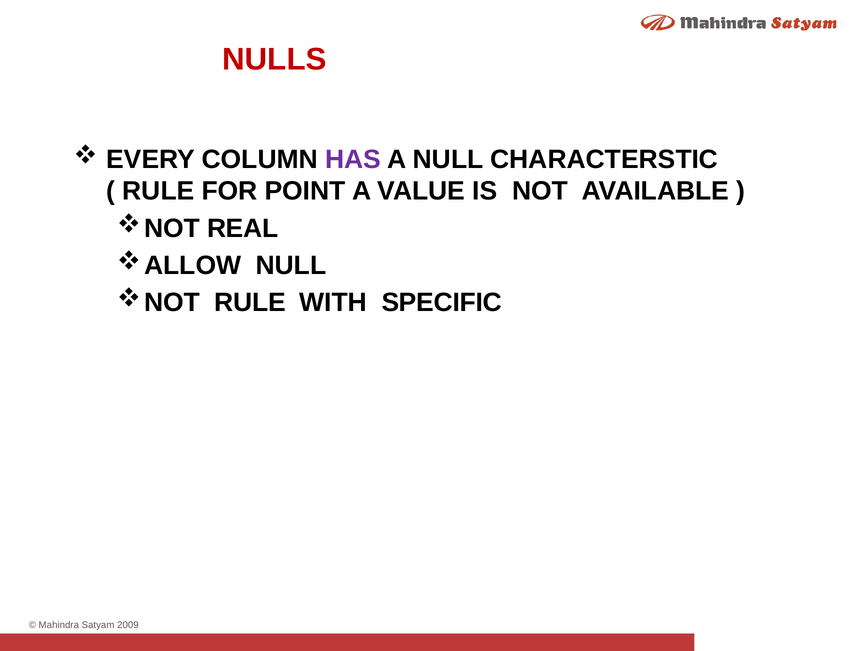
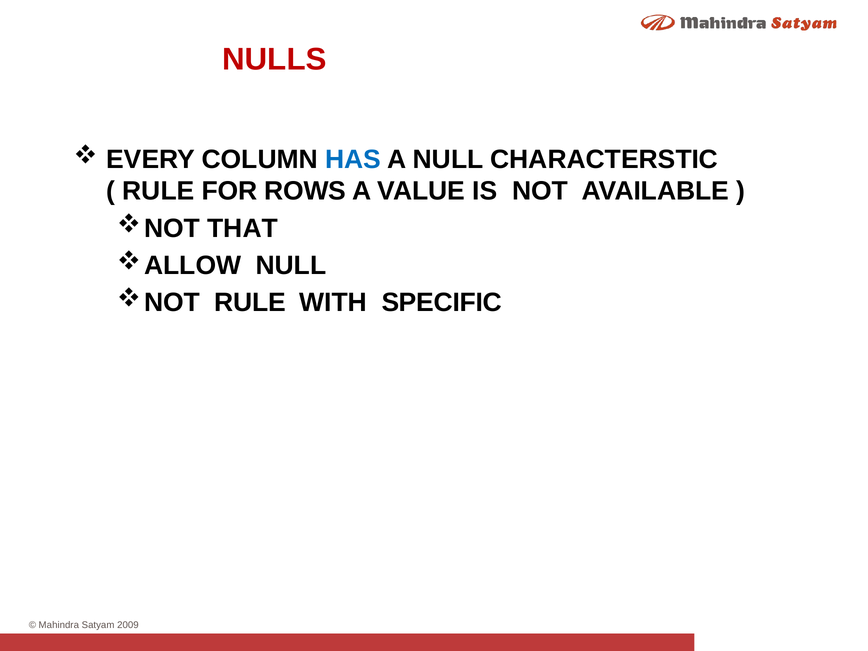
HAS colour: purple -> blue (353, 159)
POINT: POINT -> ROWS (305, 191)
REAL: REAL -> THAT (243, 228)
